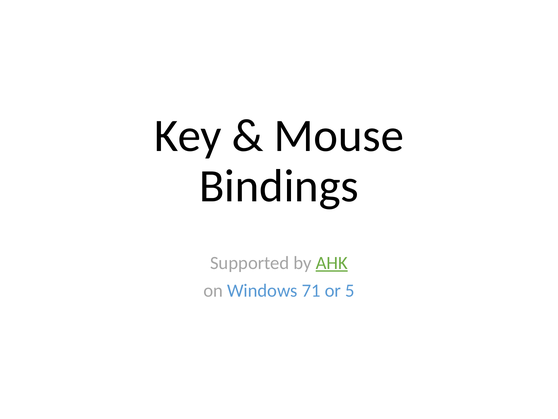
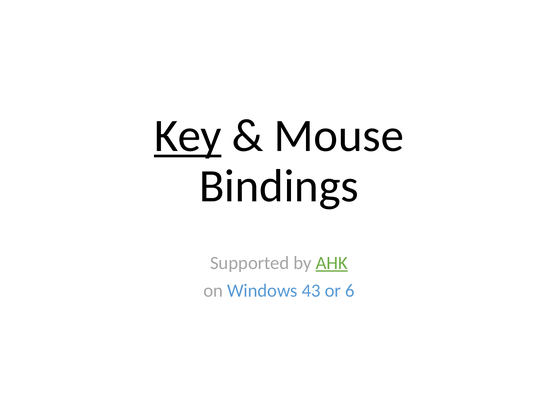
Key underline: none -> present (188, 136)
71: 71 -> 43 (311, 290)
5: 5 -> 6 (350, 290)
